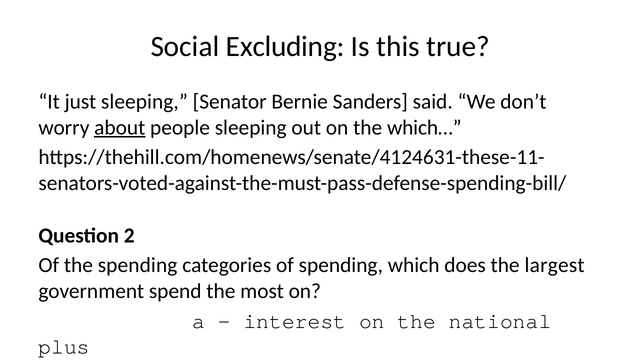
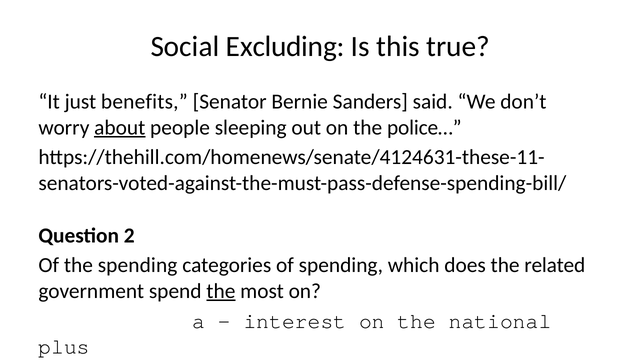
just sleeping: sleeping -> benefits (144, 102)
which…: which… -> police… (424, 127)
largest: largest -> related (555, 265)
the underline: none -> present (221, 291)
